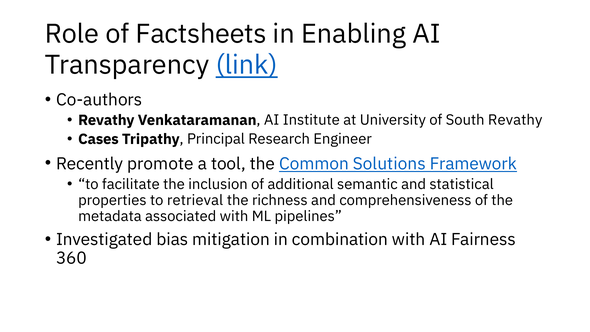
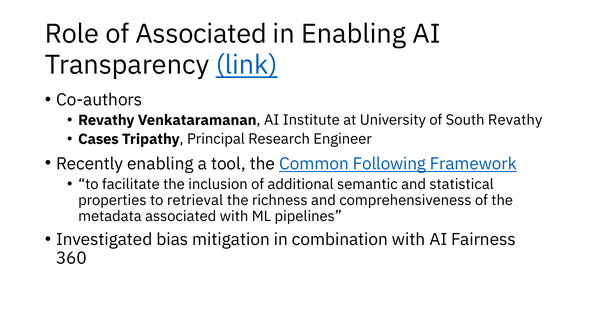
of Factsheets: Factsheets -> Associated (201, 34)
Recently promote: promote -> enabling (160, 164)
Solutions: Solutions -> Following (389, 164)
